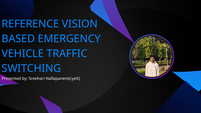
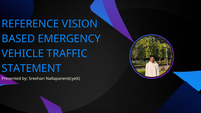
SWITCHING: SWITCHING -> STATEMENT (31, 68)
